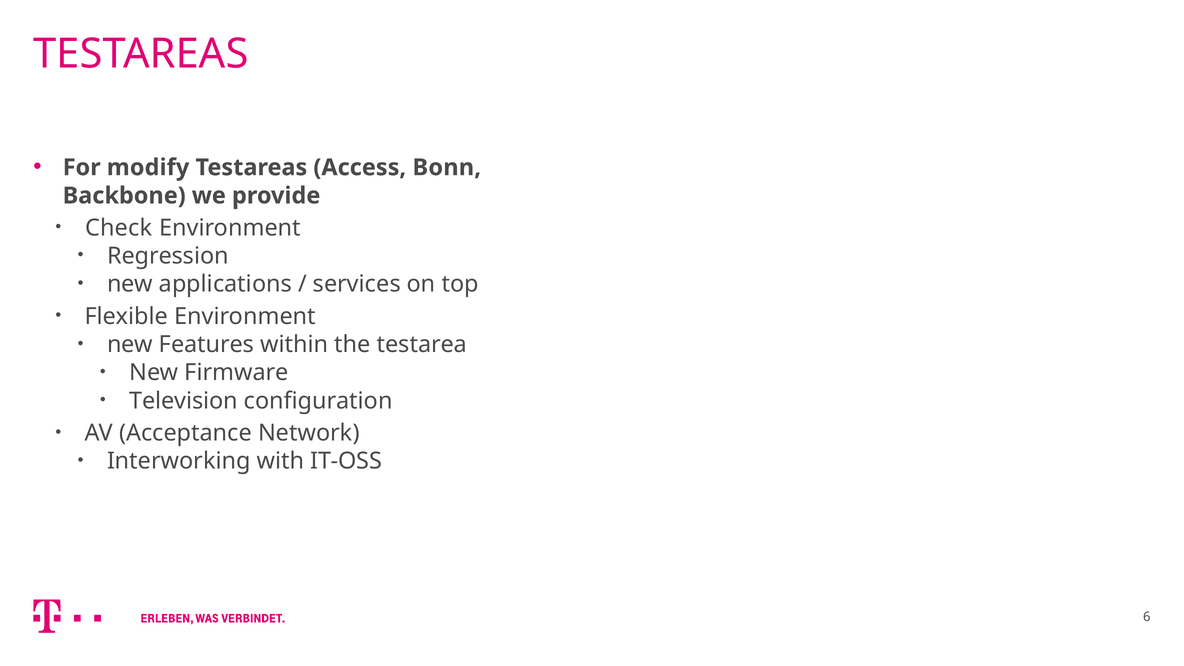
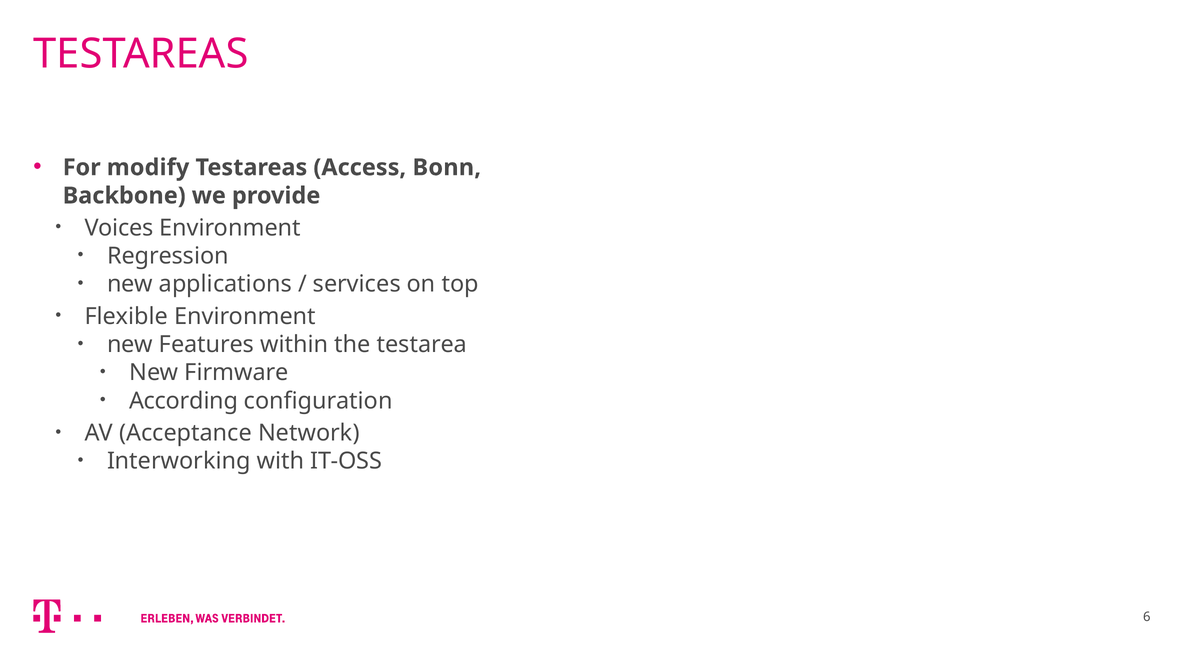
Check: Check -> Voices (119, 228)
Television: Television -> According (184, 401)
